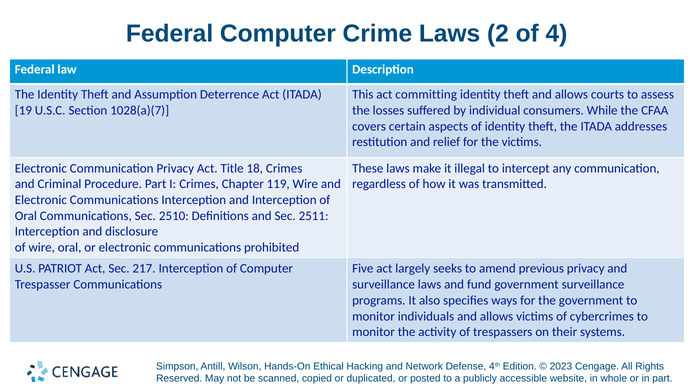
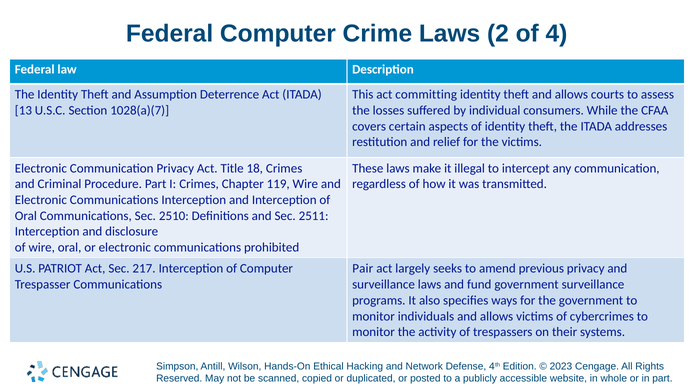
19: 19 -> 13 (23, 110)
Five: Five -> Pair (363, 269)
